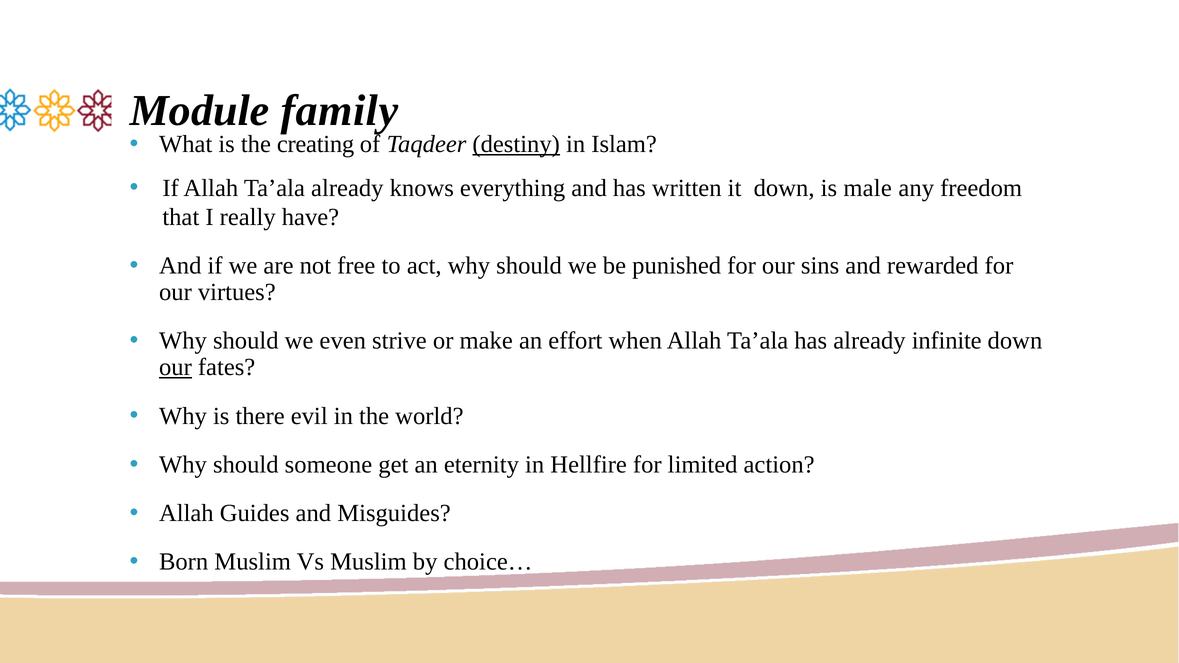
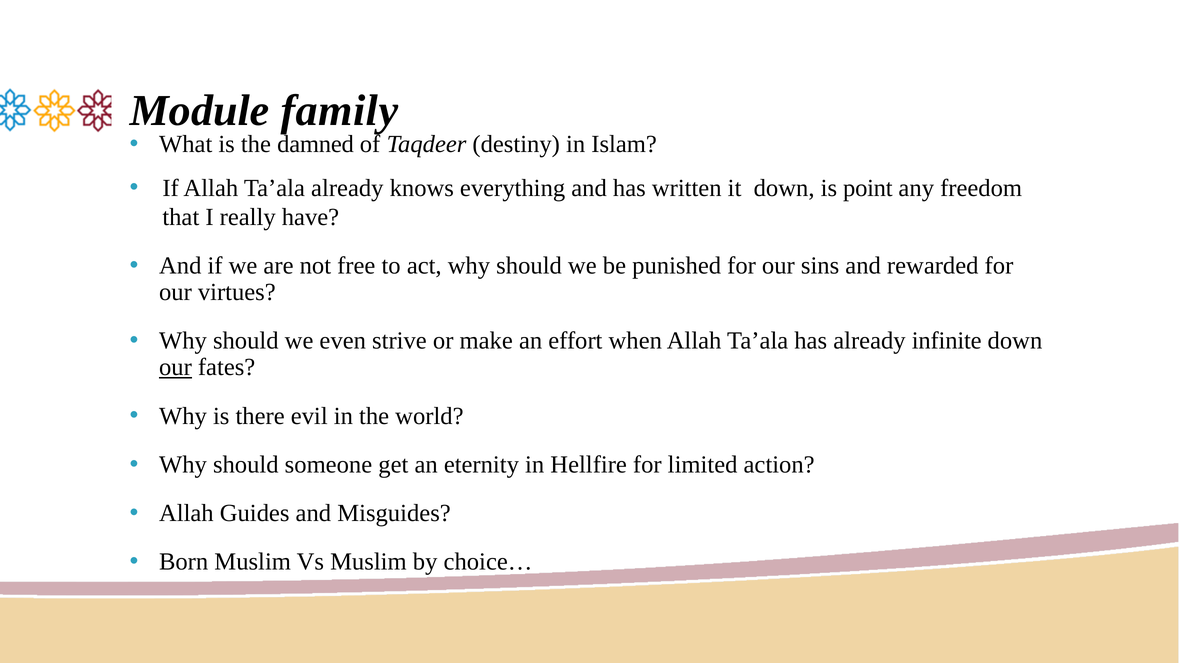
creating: creating -> damned (316, 144)
destiny underline: present -> none (516, 144)
male: male -> point (868, 188)
